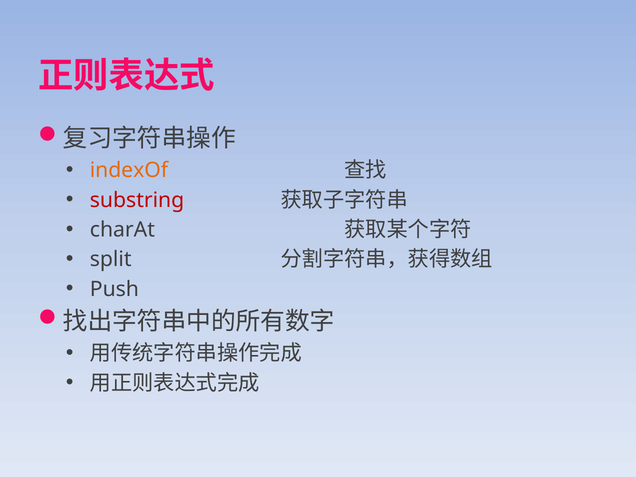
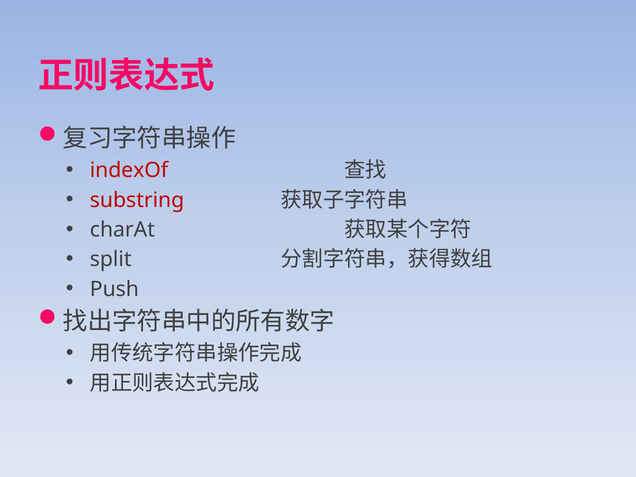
indexOf colour: orange -> red (129, 170)
